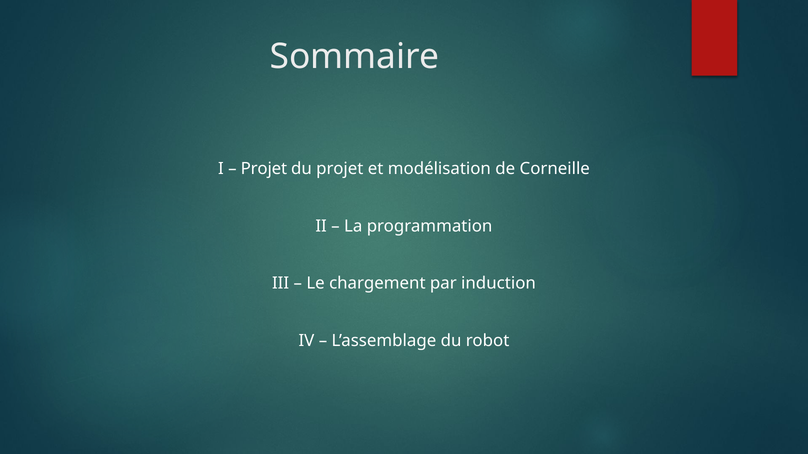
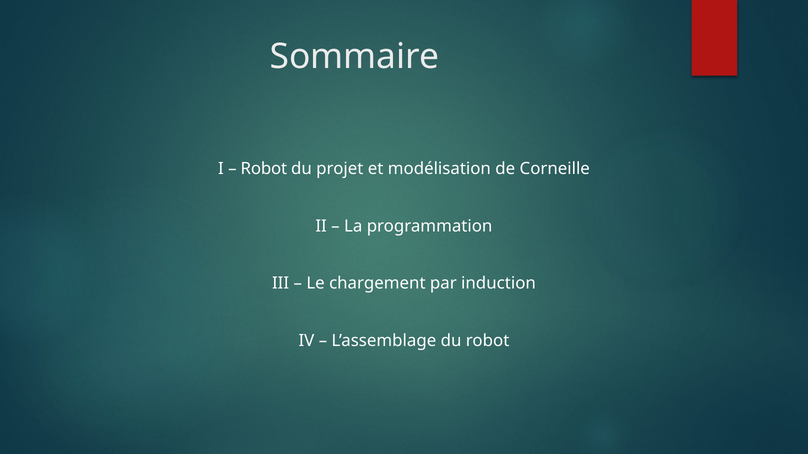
Projet: Projet -> Robot (264, 169)
